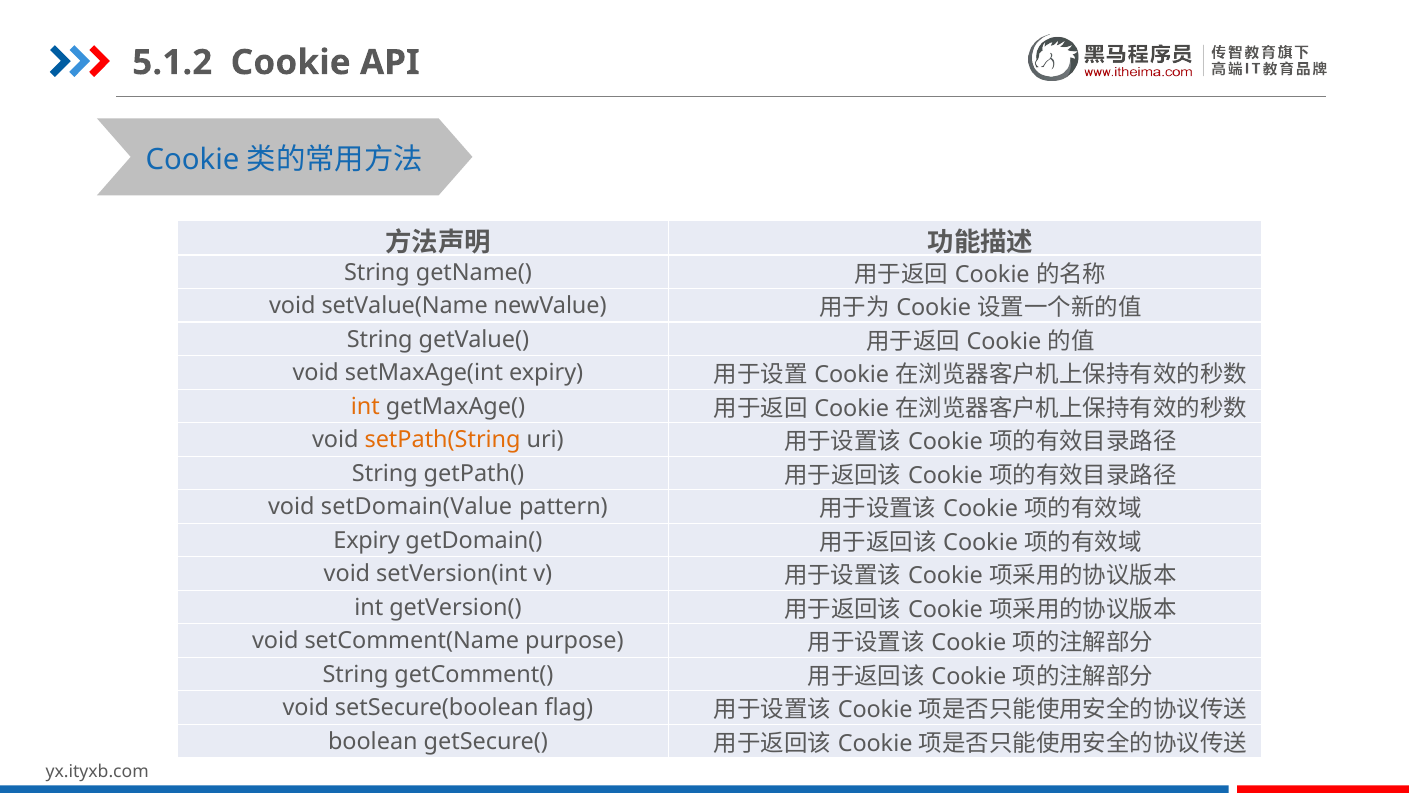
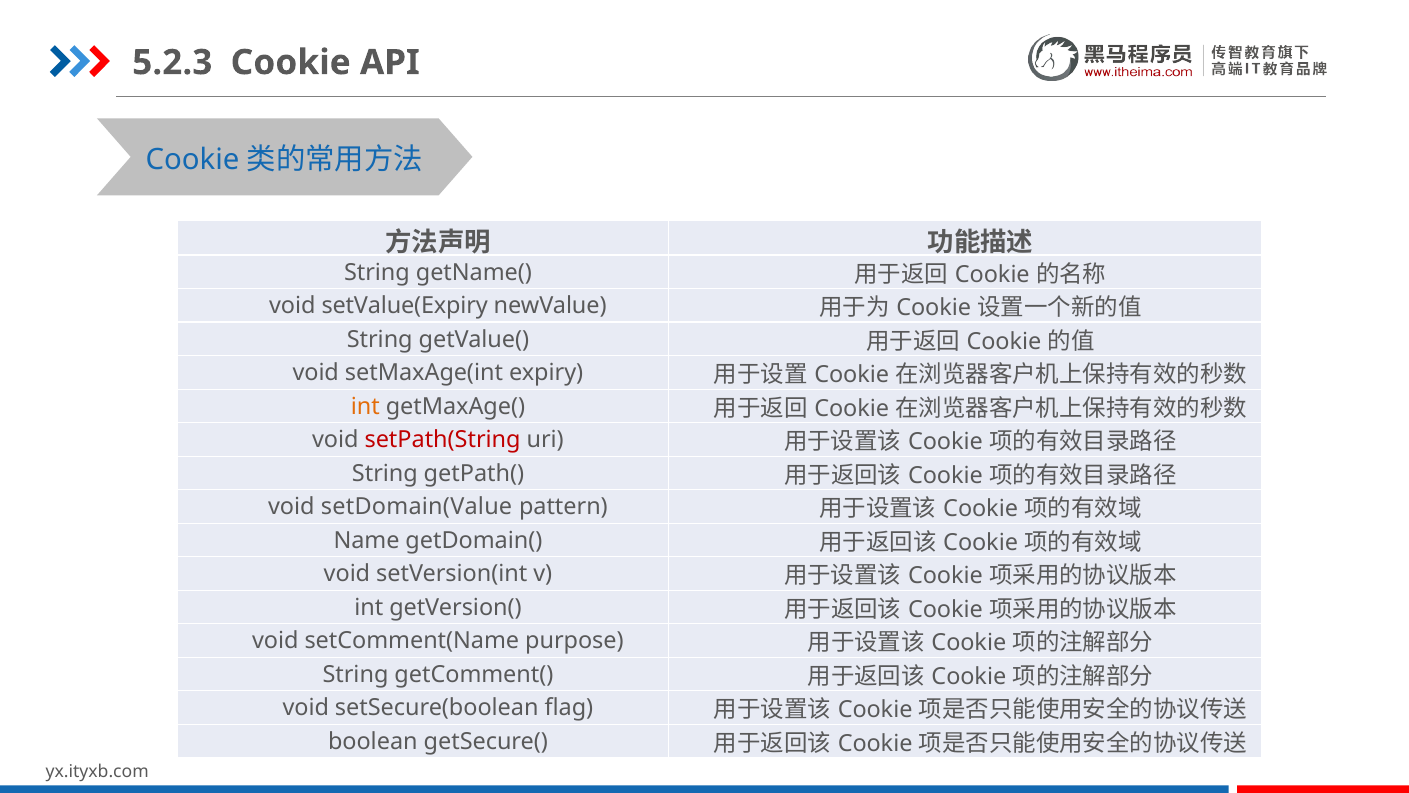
5.1.2: 5.1.2 -> 5.2.3 (172, 63)
setValue(Name: setValue(Name -> setValue(Expiry (405, 306)
setPath(String colour: orange -> red (443, 440)
Expiry: Expiry -> Name (367, 540)
